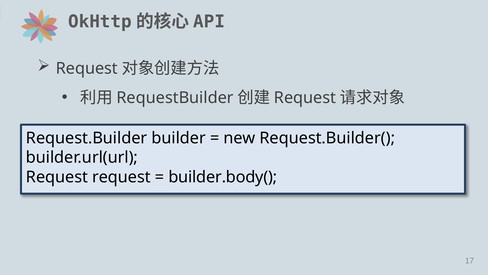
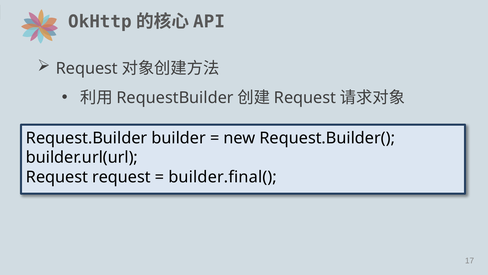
builder.body(: builder.body( -> builder.final( (223, 177)
